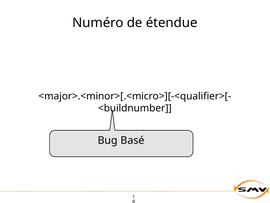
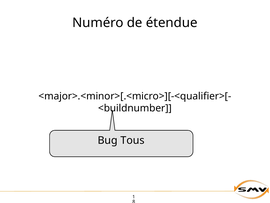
Basé: Basé -> Tous (133, 140)
